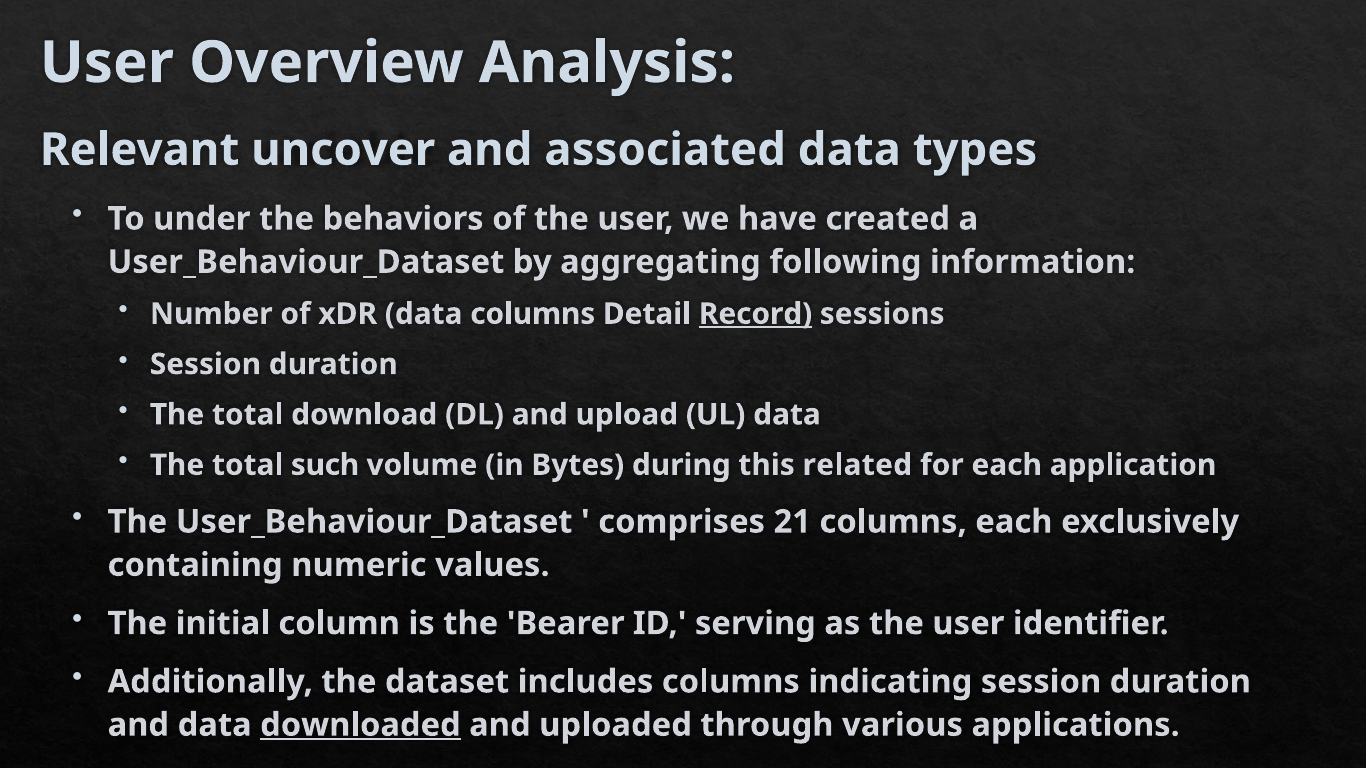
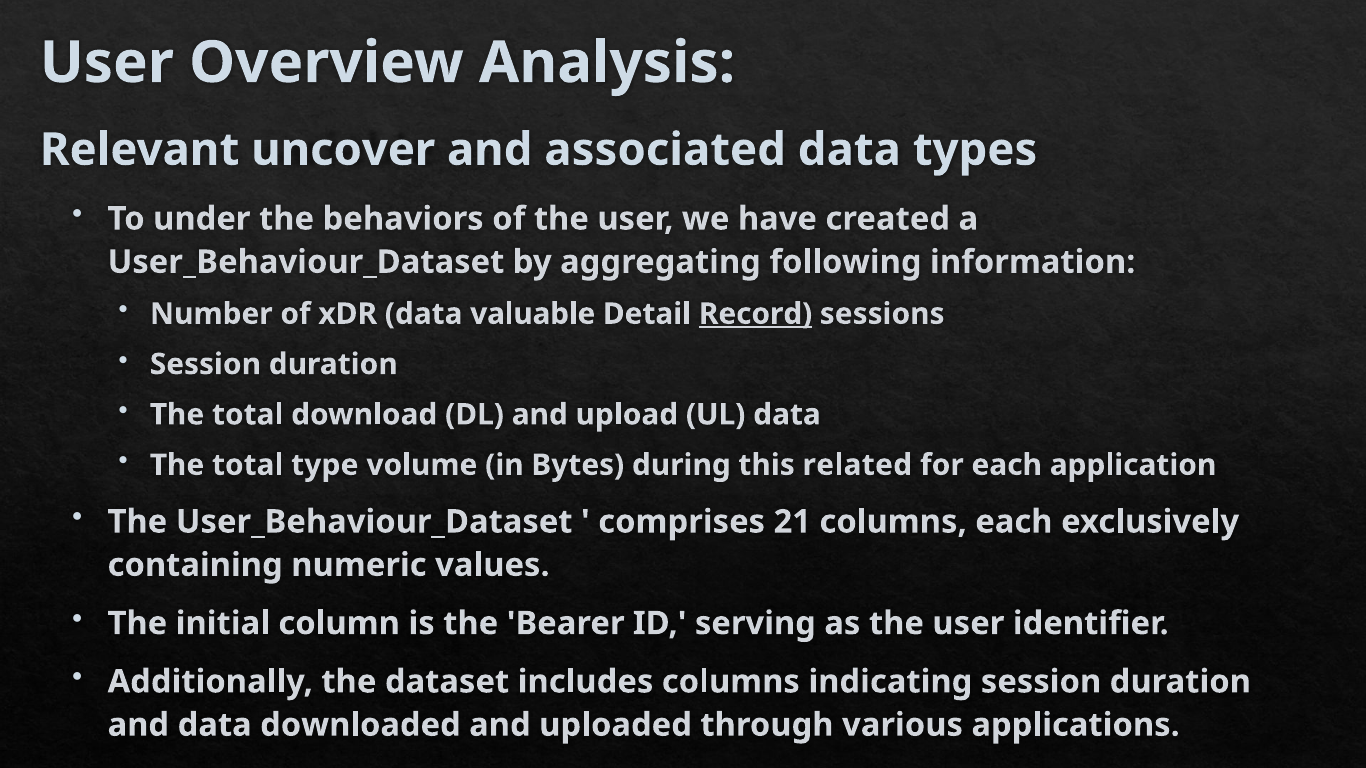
data columns: columns -> valuable (533, 314)
such: such -> type (325, 465)
downloaded underline: present -> none (360, 725)
